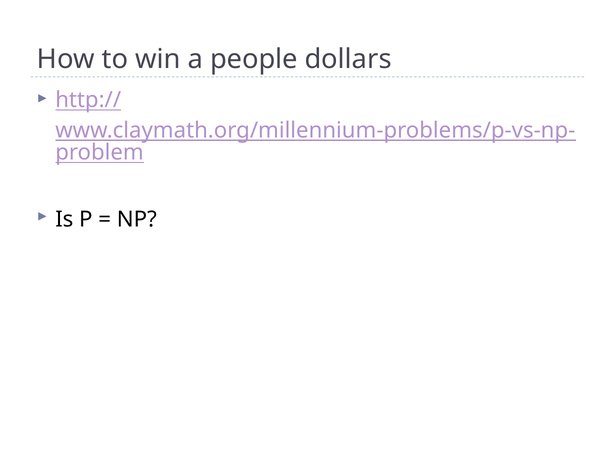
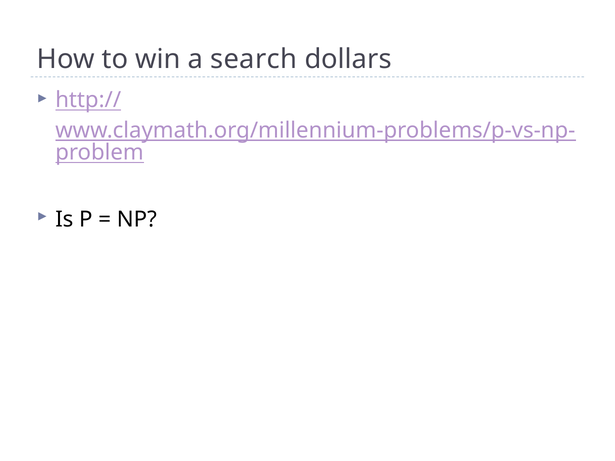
people: people -> search (254, 59)
